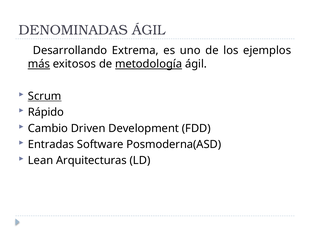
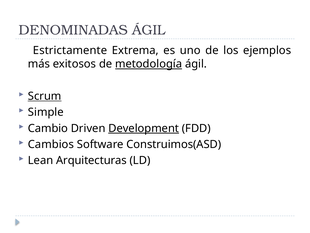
Desarrollando: Desarrollando -> Estrictamente (70, 50)
más underline: present -> none (39, 64)
Rápido: Rápido -> Simple (46, 112)
Development underline: none -> present (144, 128)
Entradas: Entradas -> Cambios (51, 144)
Posmoderna(ASD: Posmoderna(ASD -> Construimos(ASD (174, 144)
